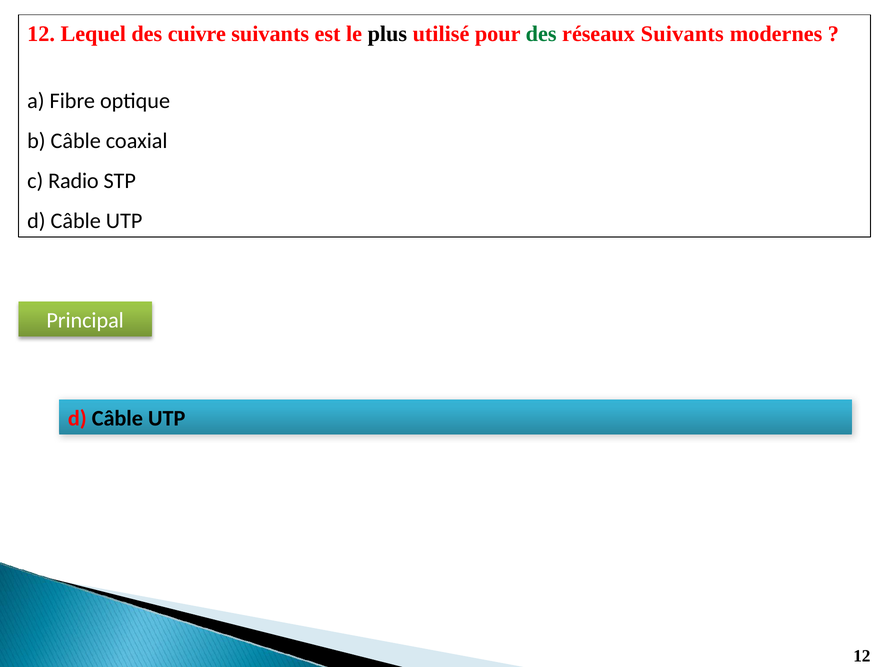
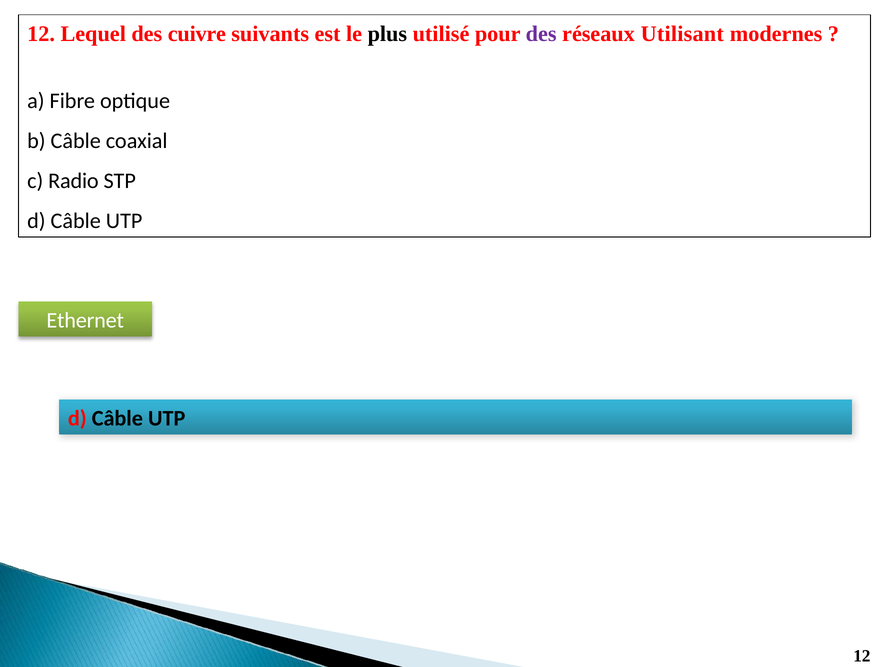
des colour: green -> purple (541, 34)
réseaux Suivants: Suivants -> Utilisant (682, 34)
Principal: Principal -> Ethernet (85, 320)
